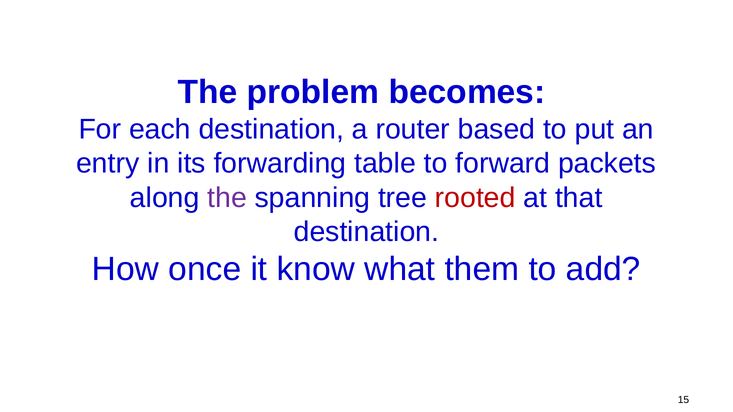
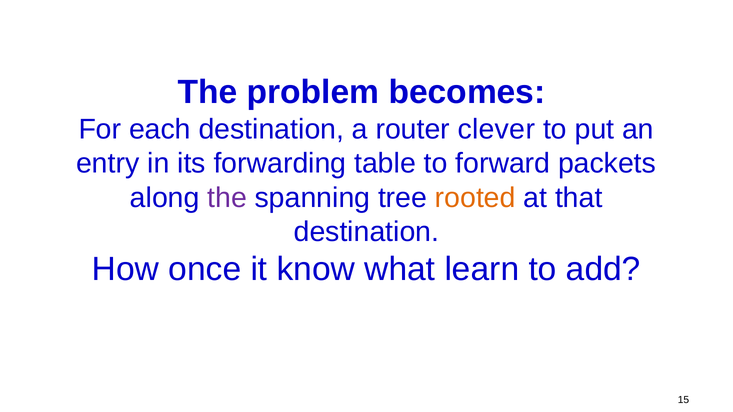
based: based -> clever (496, 129)
rooted colour: red -> orange (475, 198)
them: them -> learn (482, 270)
